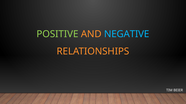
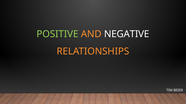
NEGATIVE colour: light blue -> white (127, 34)
